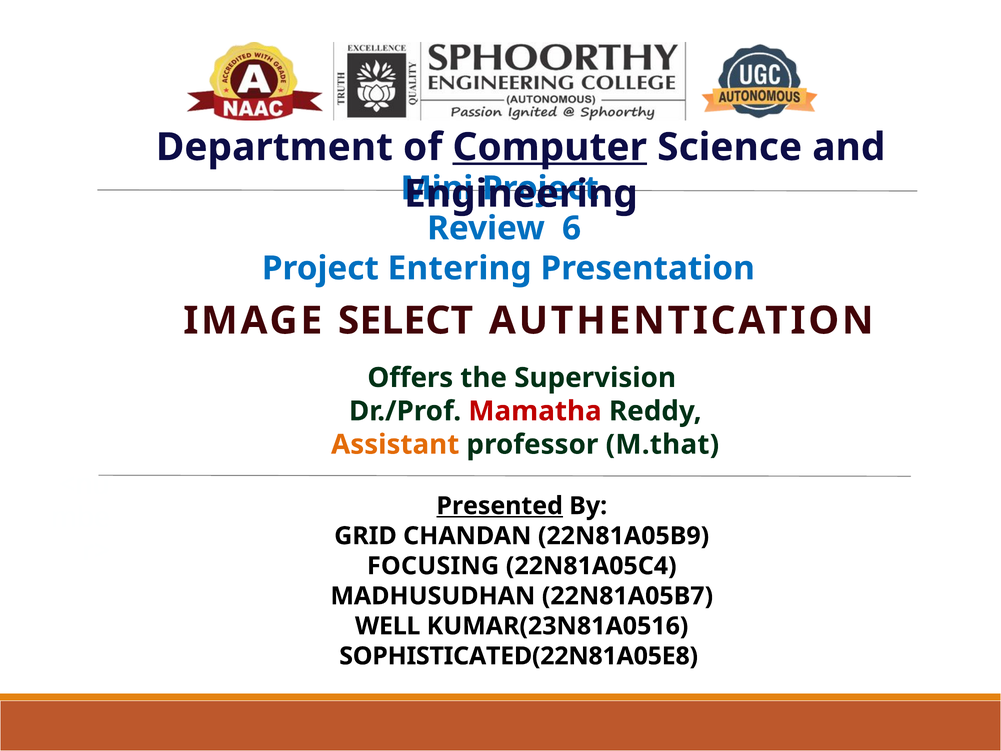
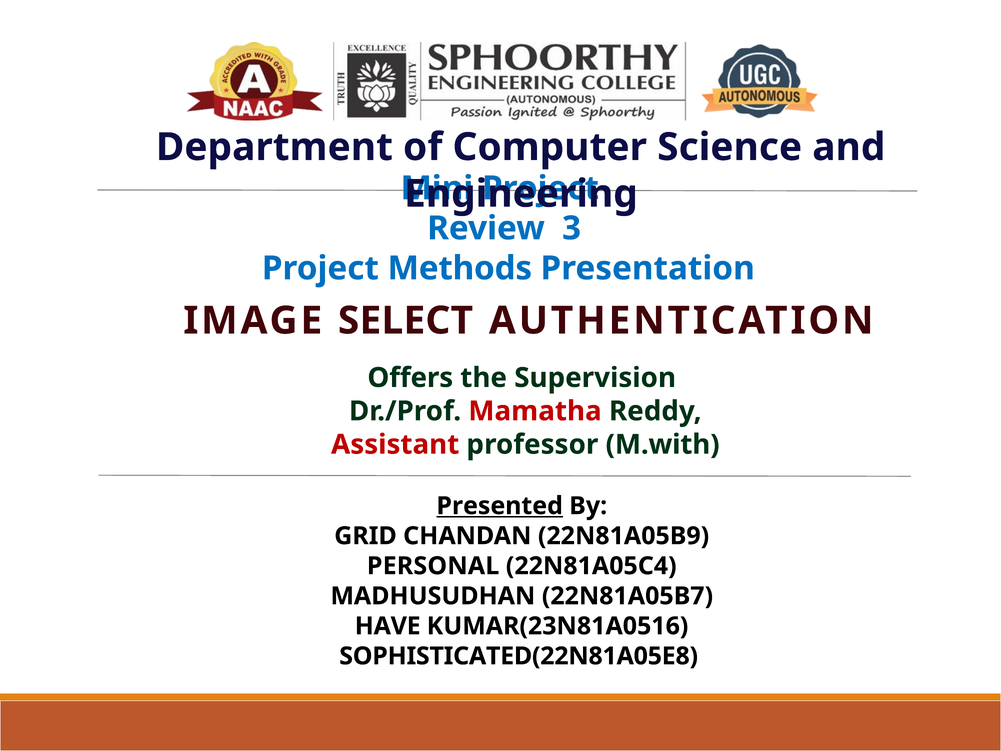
Computer underline: present -> none (550, 147)
6: 6 -> 3 (572, 228)
Entering: Entering -> Methods (460, 268)
Assistant colour: orange -> red (395, 444)
M.that: M.that -> M.with (663, 444)
FOCUSING: FOCUSING -> PERSONAL (433, 566)
WELL: WELL -> HAVE (388, 626)
